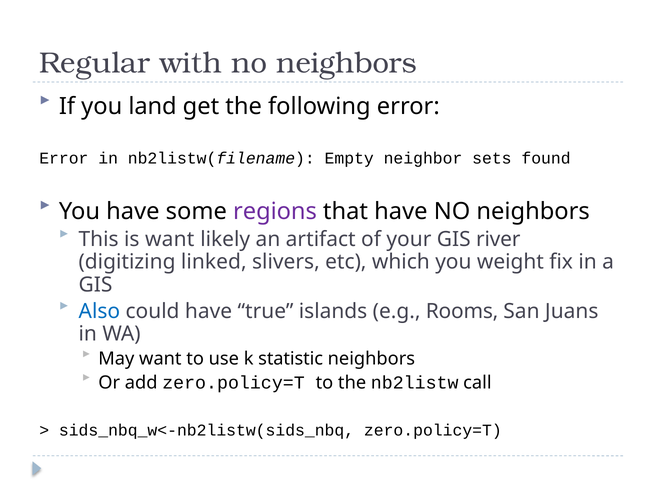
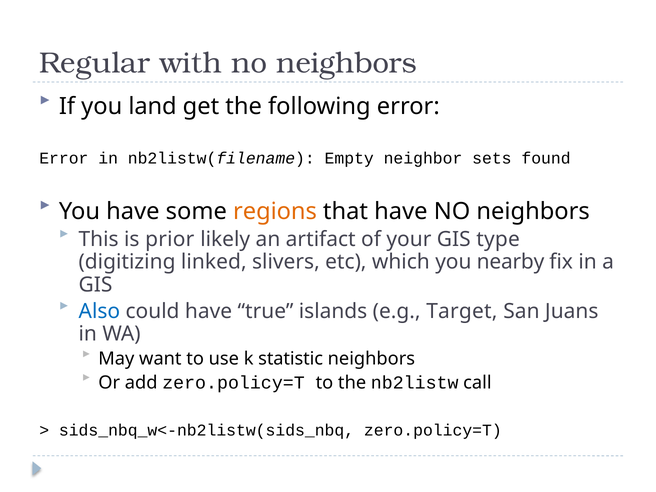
regions colour: purple -> orange (275, 212)
is want: want -> prior (170, 239)
river: river -> type (498, 239)
weight: weight -> nearby (511, 262)
Rooms: Rooms -> Target (462, 311)
